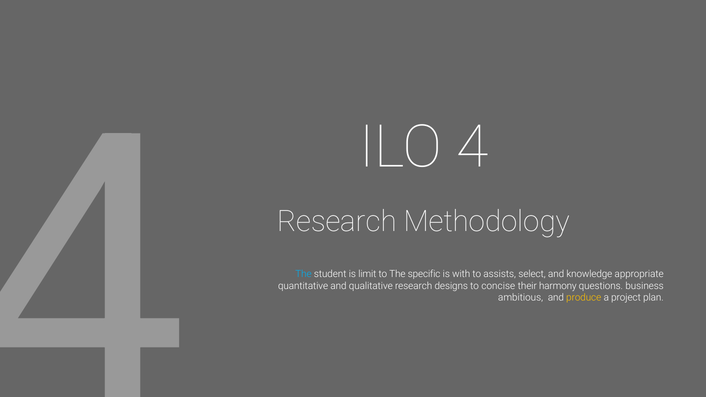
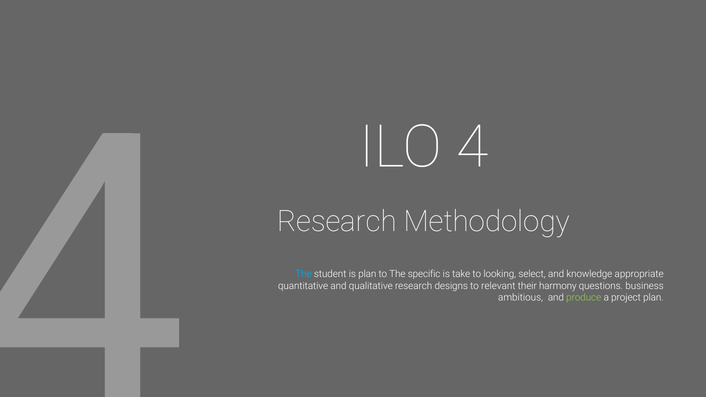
is limit: limit -> plan (367, 274)
with: with -> take (461, 274)
assists: assists -> looking (500, 274)
concise: concise -> relevant (498, 286)
produce colour: yellow -> light green (584, 298)
